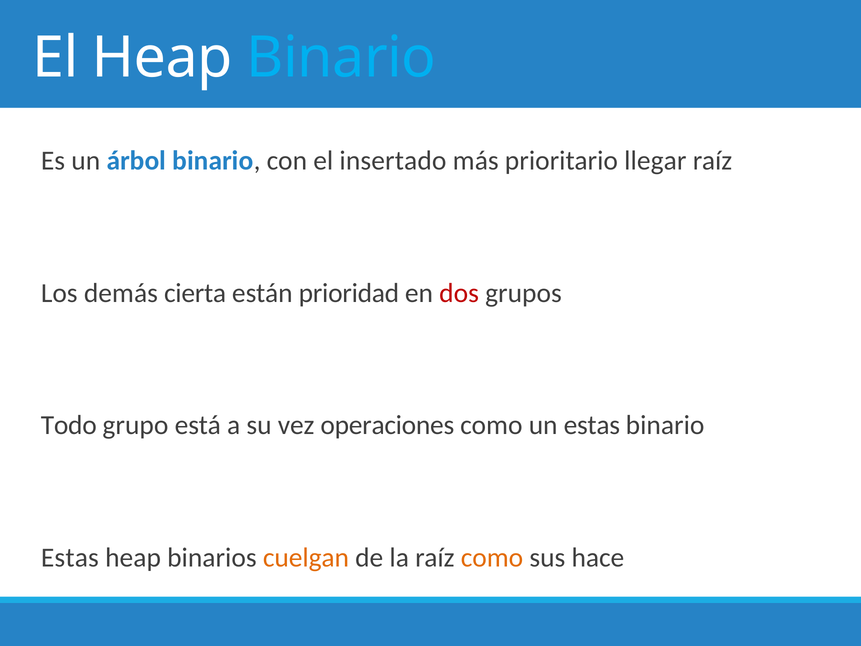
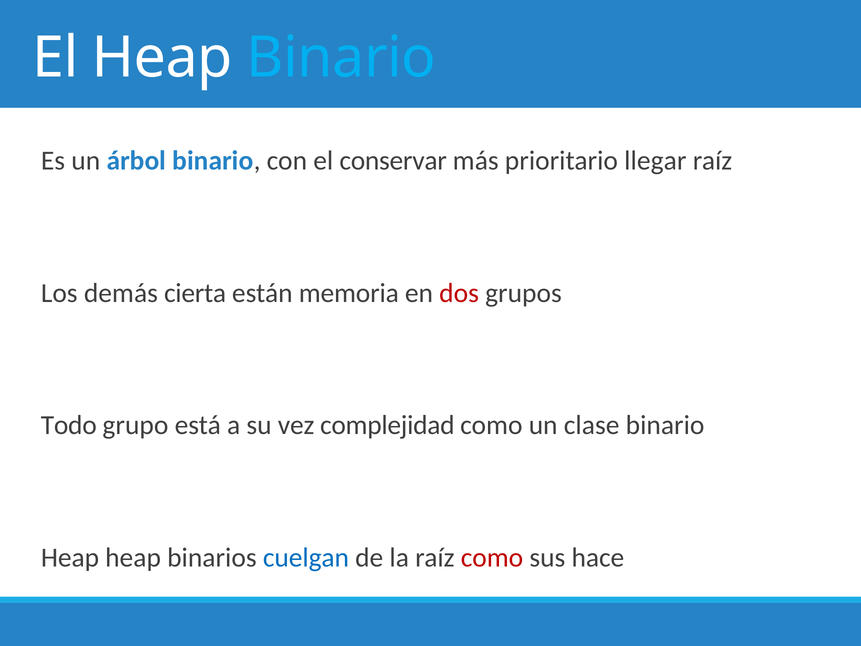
insertado: insertado -> conservar (393, 160)
prioridad: prioridad -> memoria (349, 293)
operaciones: operaciones -> complejidad (387, 425)
un estas: estas -> clase (592, 425)
Estas: Estas -> Heap (70, 558)
cuelgan colour: orange -> blue (306, 558)
como colour: orange -> red (492, 558)
